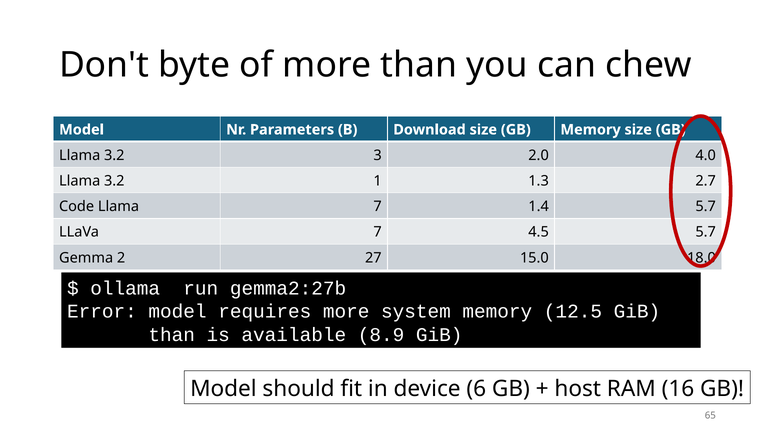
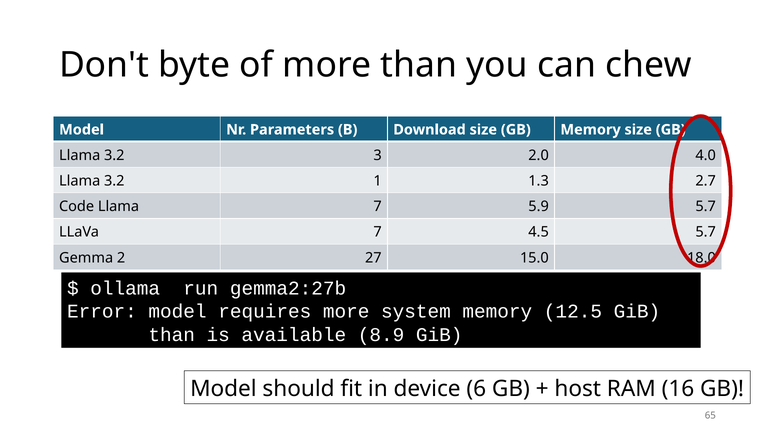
1.4: 1.4 -> 5.9 (539, 206)
